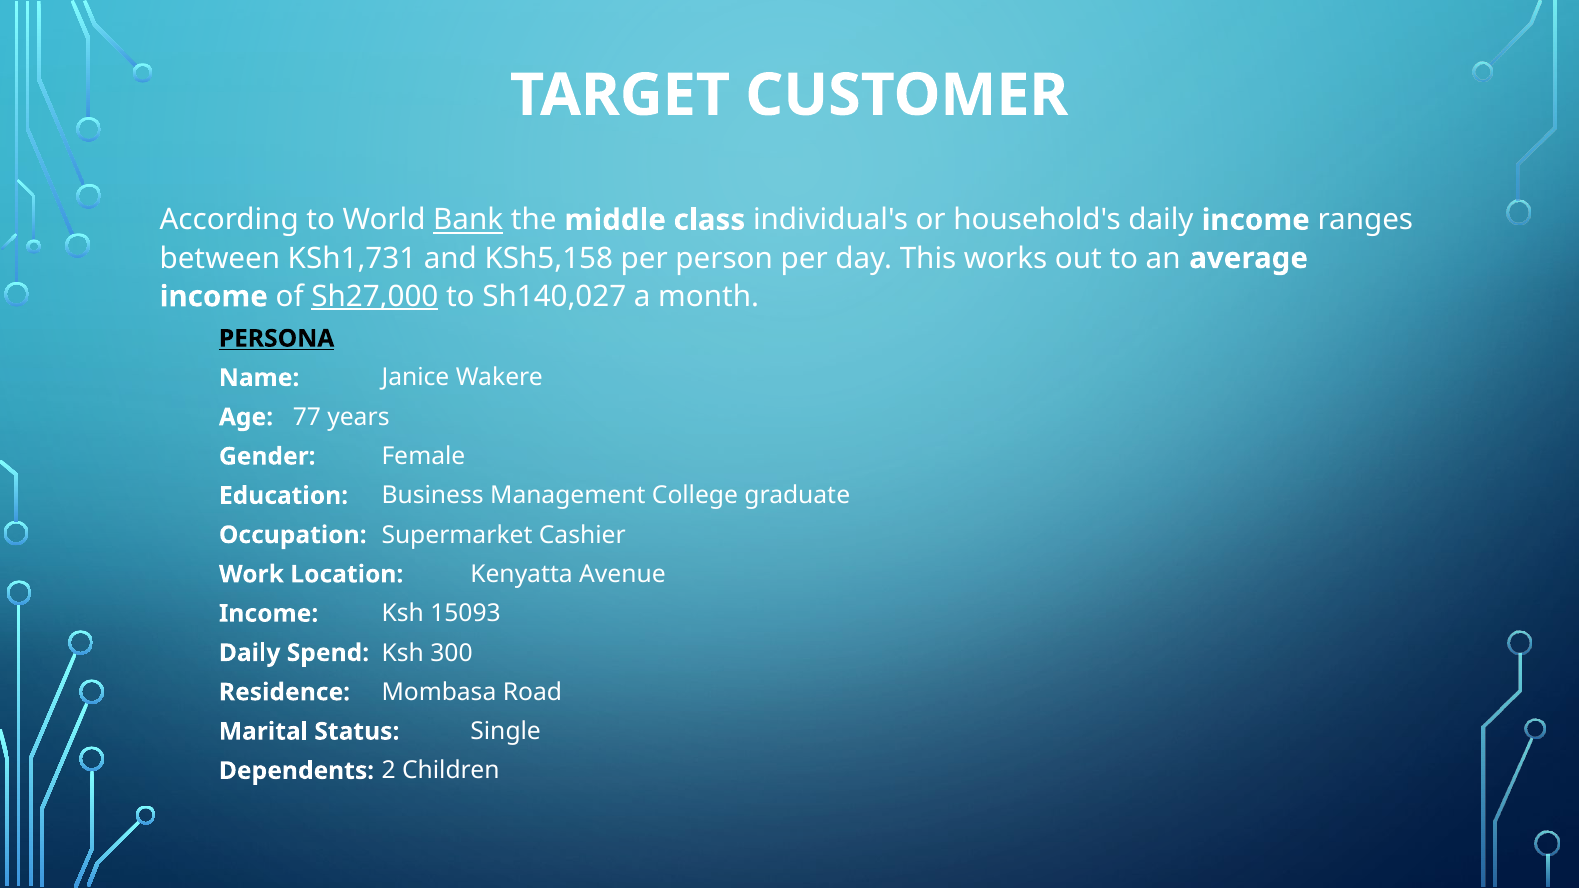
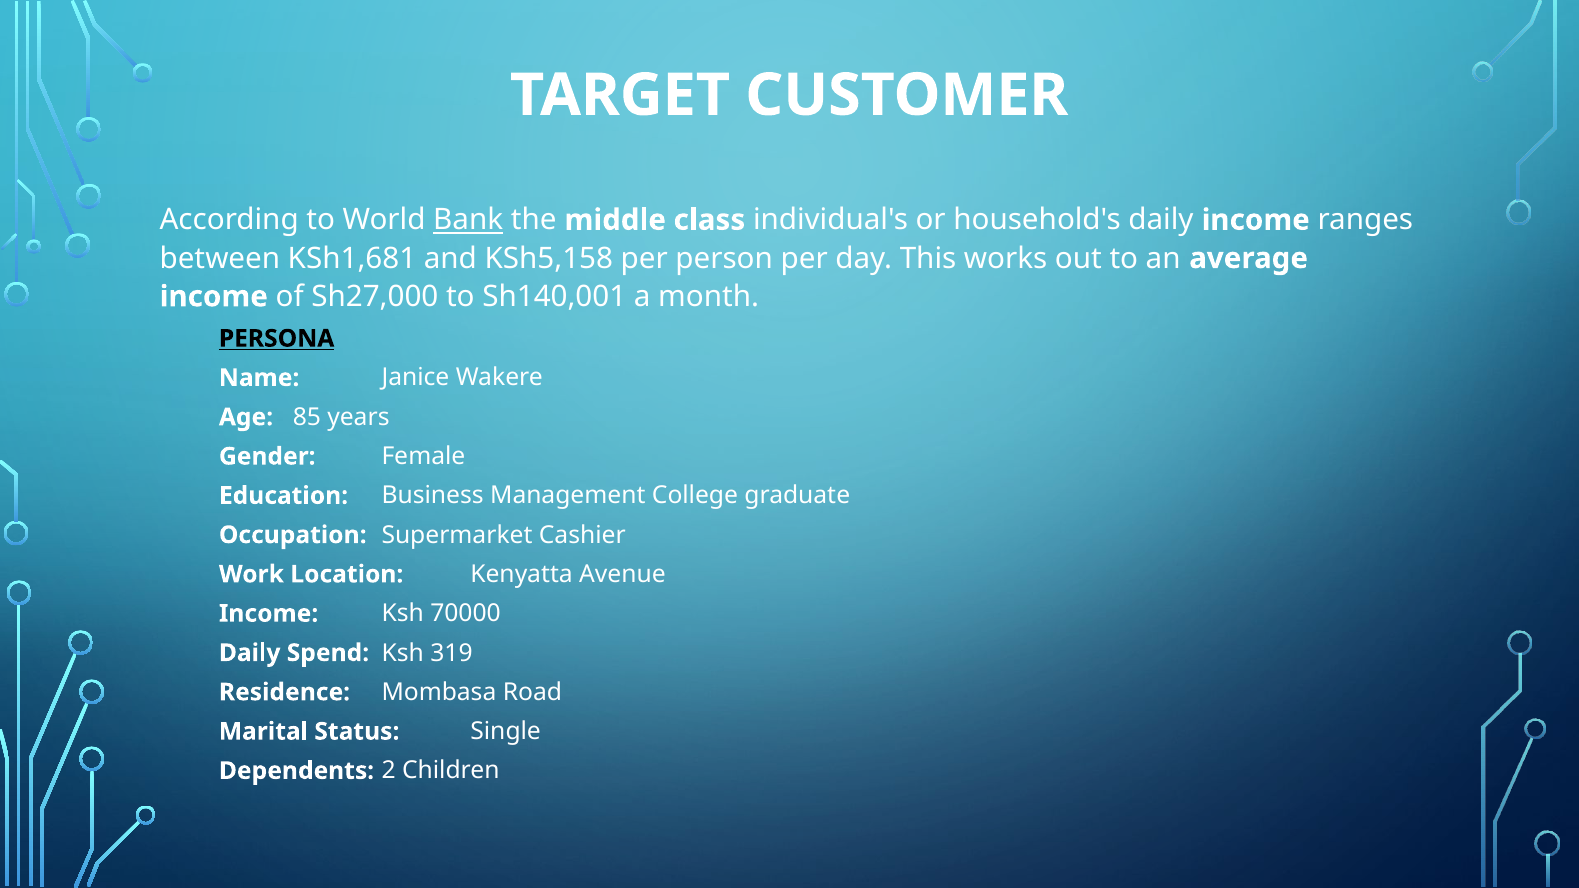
KSh1,731: KSh1,731 -> KSh1,681 (352, 258)
Sh27,000 underline: present -> none (375, 297)
Sh140,027: Sh140,027 -> Sh140,001 (554, 297)
77: 77 -> 85 (307, 417)
15093: 15093 -> 70000 (466, 614)
300: 300 -> 319 (451, 653)
